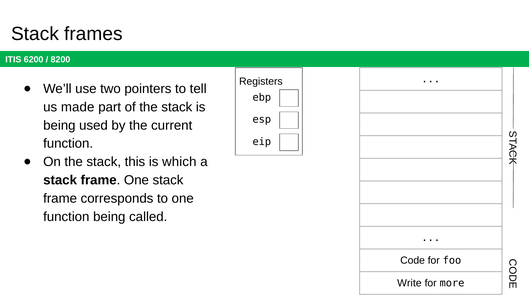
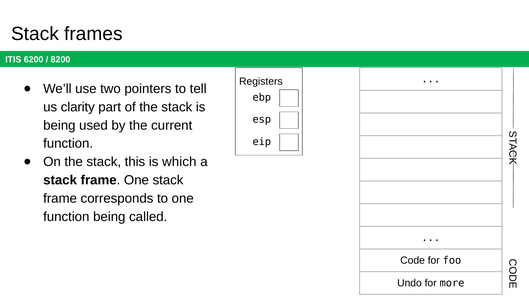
made: made -> clarity (78, 107)
Write: Write -> Undo (409, 283)
